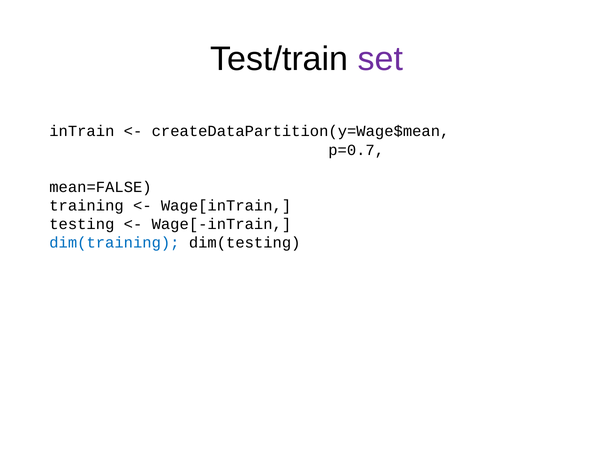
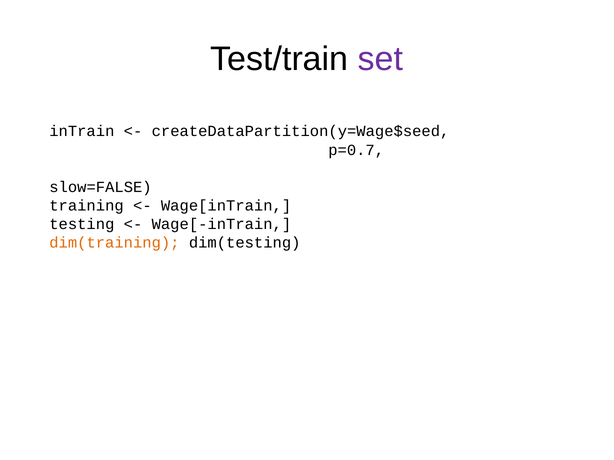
createDataPartition(y=Wage$mean: createDataPartition(y=Wage$mean -> createDataPartition(y=Wage$seed (301, 131)
mean=FALSE: mean=FALSE -> slow=FALSE (100, 187)
dim(training colour: blue -> orange (114, 243)
